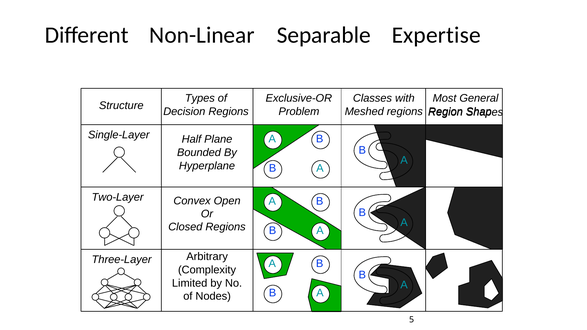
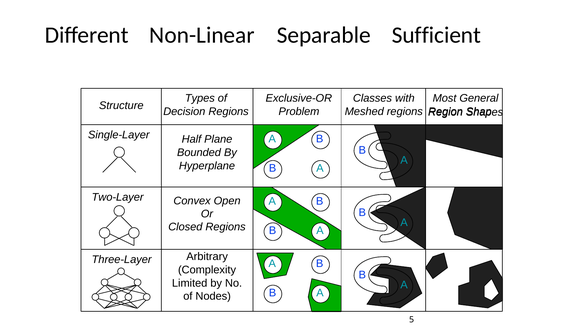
Expertise: Expertise -> Sufficient (436, 35)
